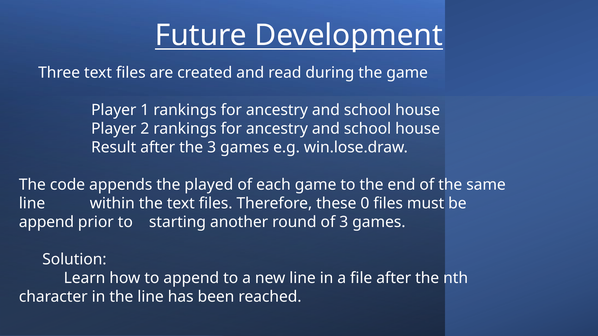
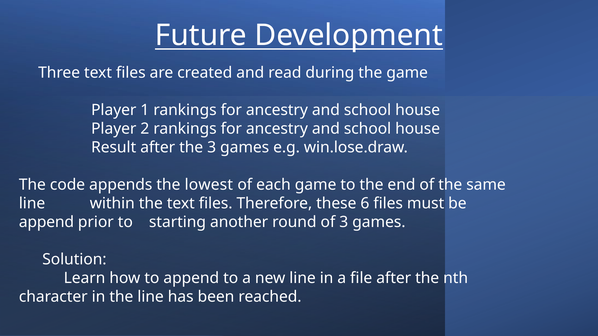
played: played -> lowest (209, 185)
0: 0 -> 6 (365, 203)
